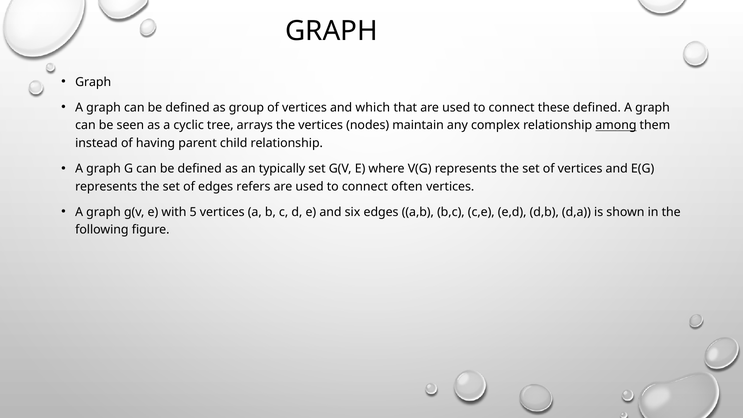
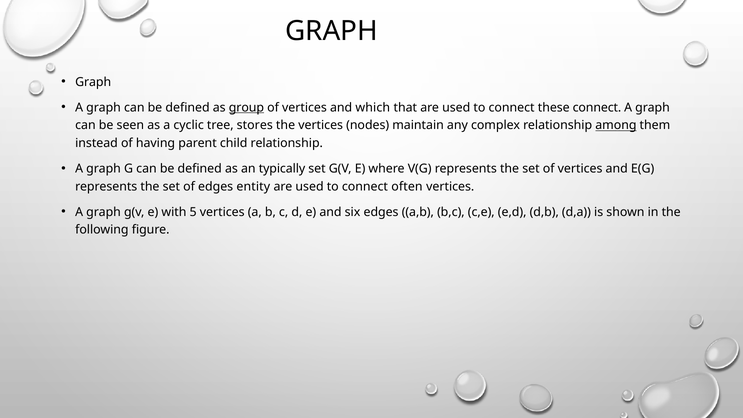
group underline: none -> present (246, 108)
these defined: defined -> connect (597, 108)
arrays: arrays -> stores (255, 125)
refers: refers -> entity (253, 186)
